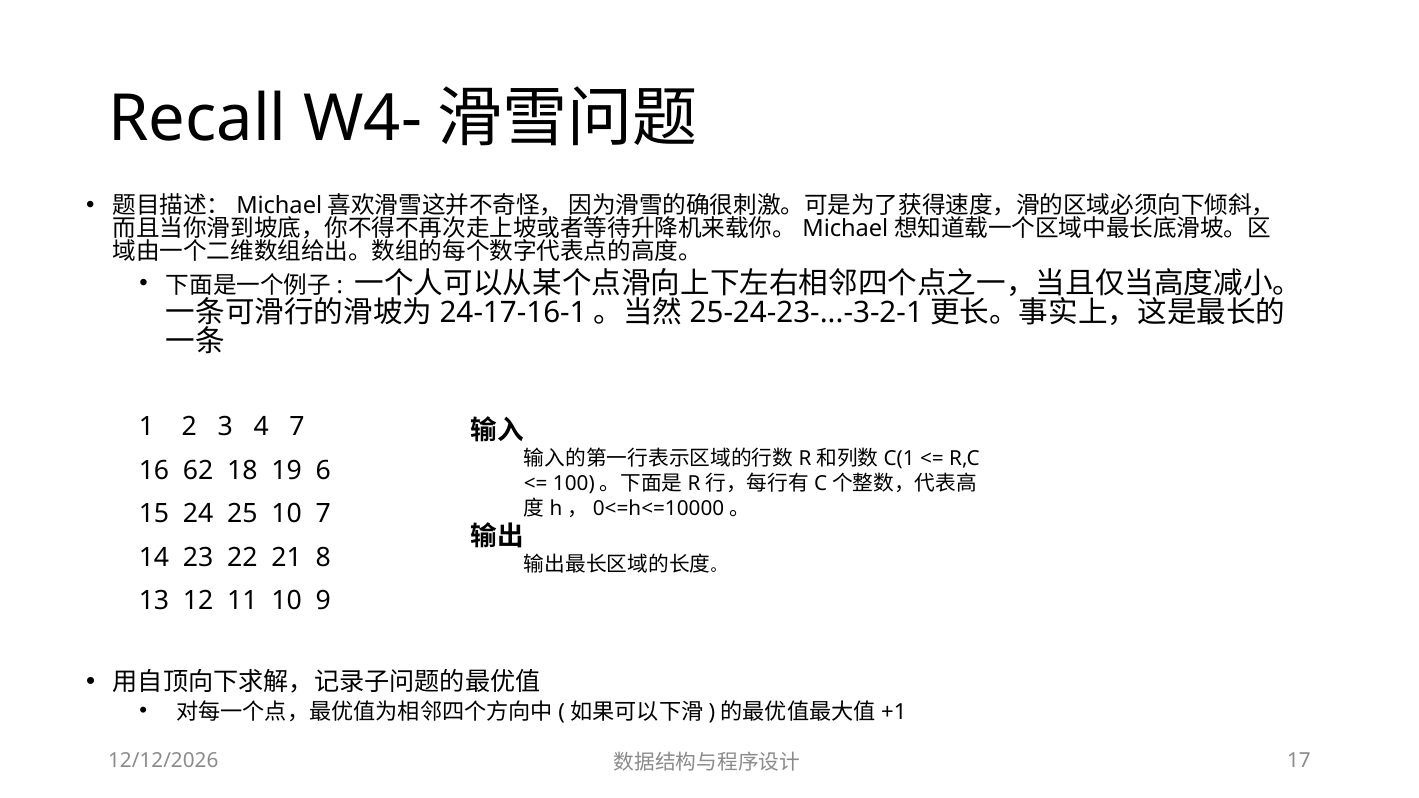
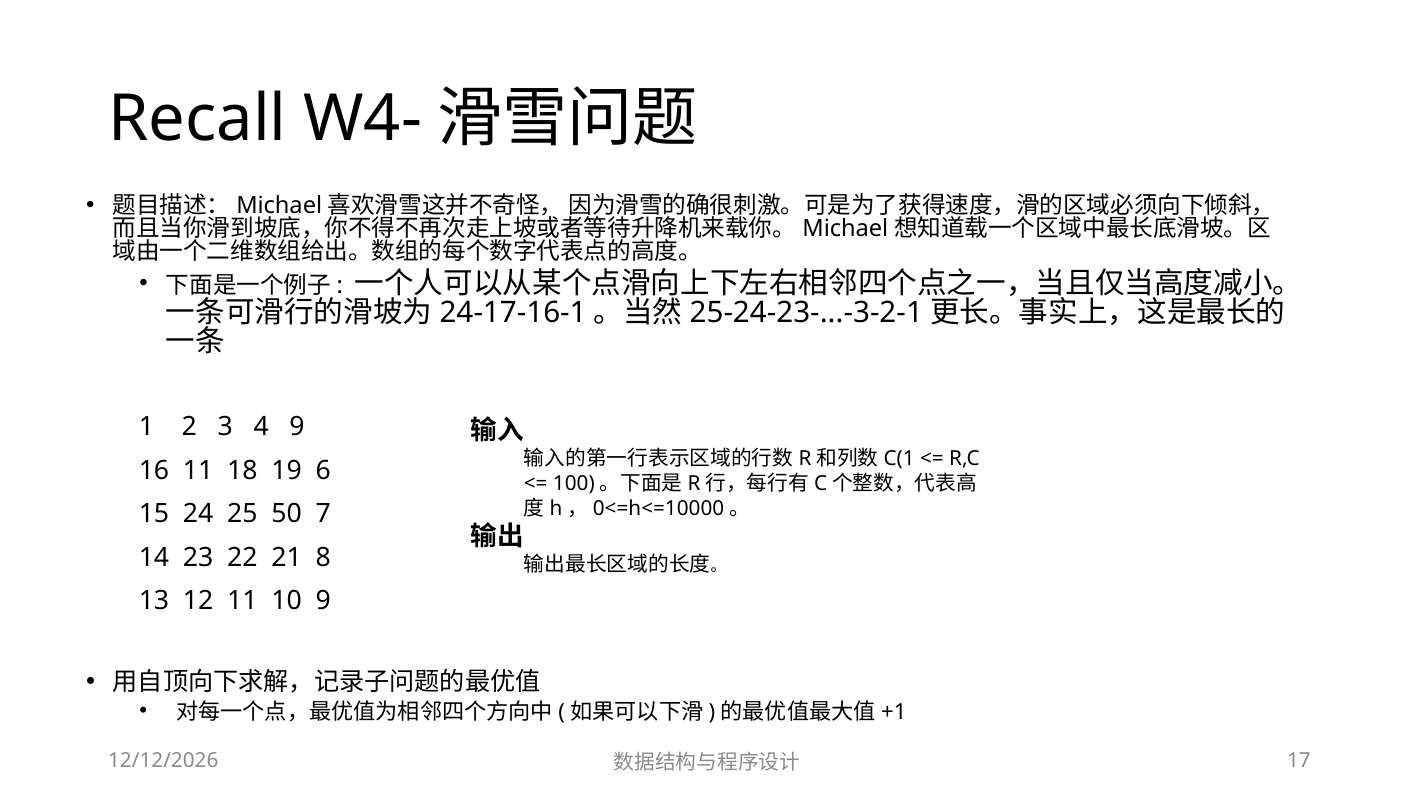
4 7: 7 -> 9 (297, 427)
16 62: 62 -> 11 (198, 471)
25 10: 10 -> 50 (287, 514)
